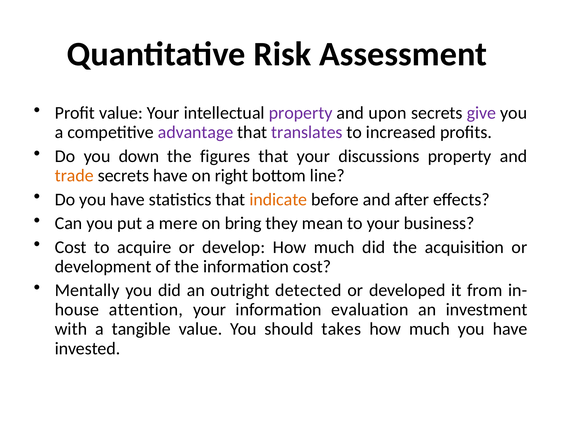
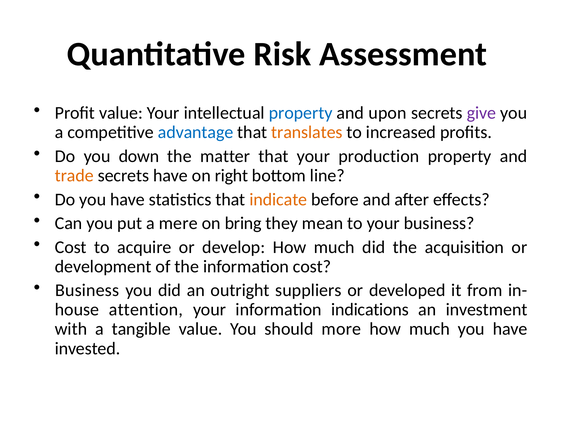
property colour: purple -> blue (301, 113)
advantage colour: purple -> blue (196, 133)
translates colour: purple -> orange (307, 133)
figures: figures -> matter (225, 156)
discussions: discussions -> production (379, 156)
Mentally: Mentally -> Business (87, 291)
detected: detected -> suppliers (308, 291)
evaluation: evaluation -> indications (370, 310)
takes: takes -> more (341, 329)
